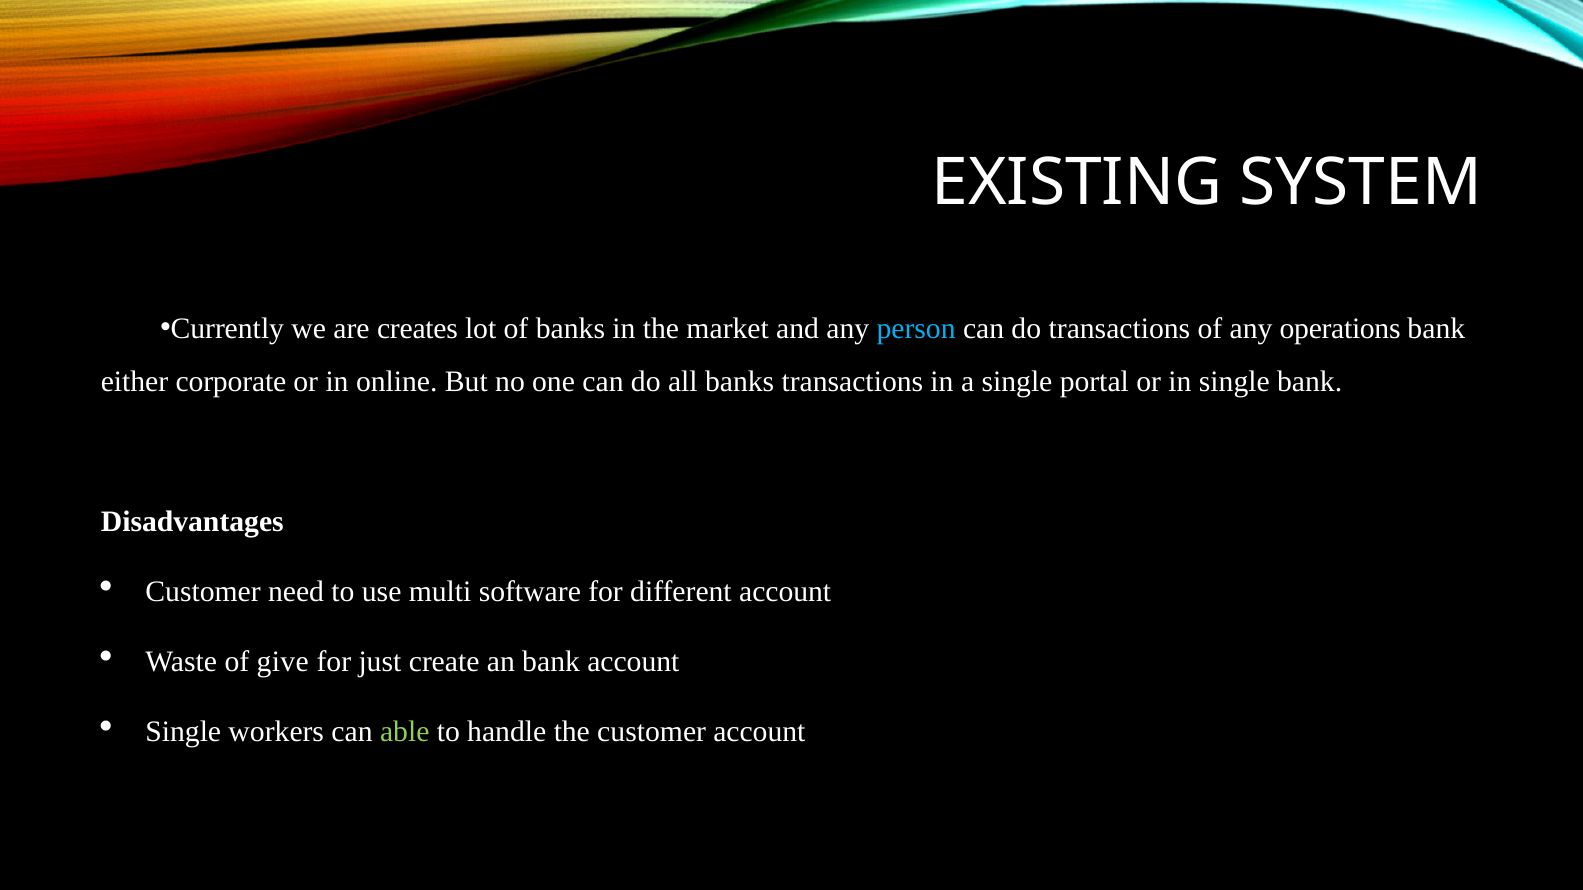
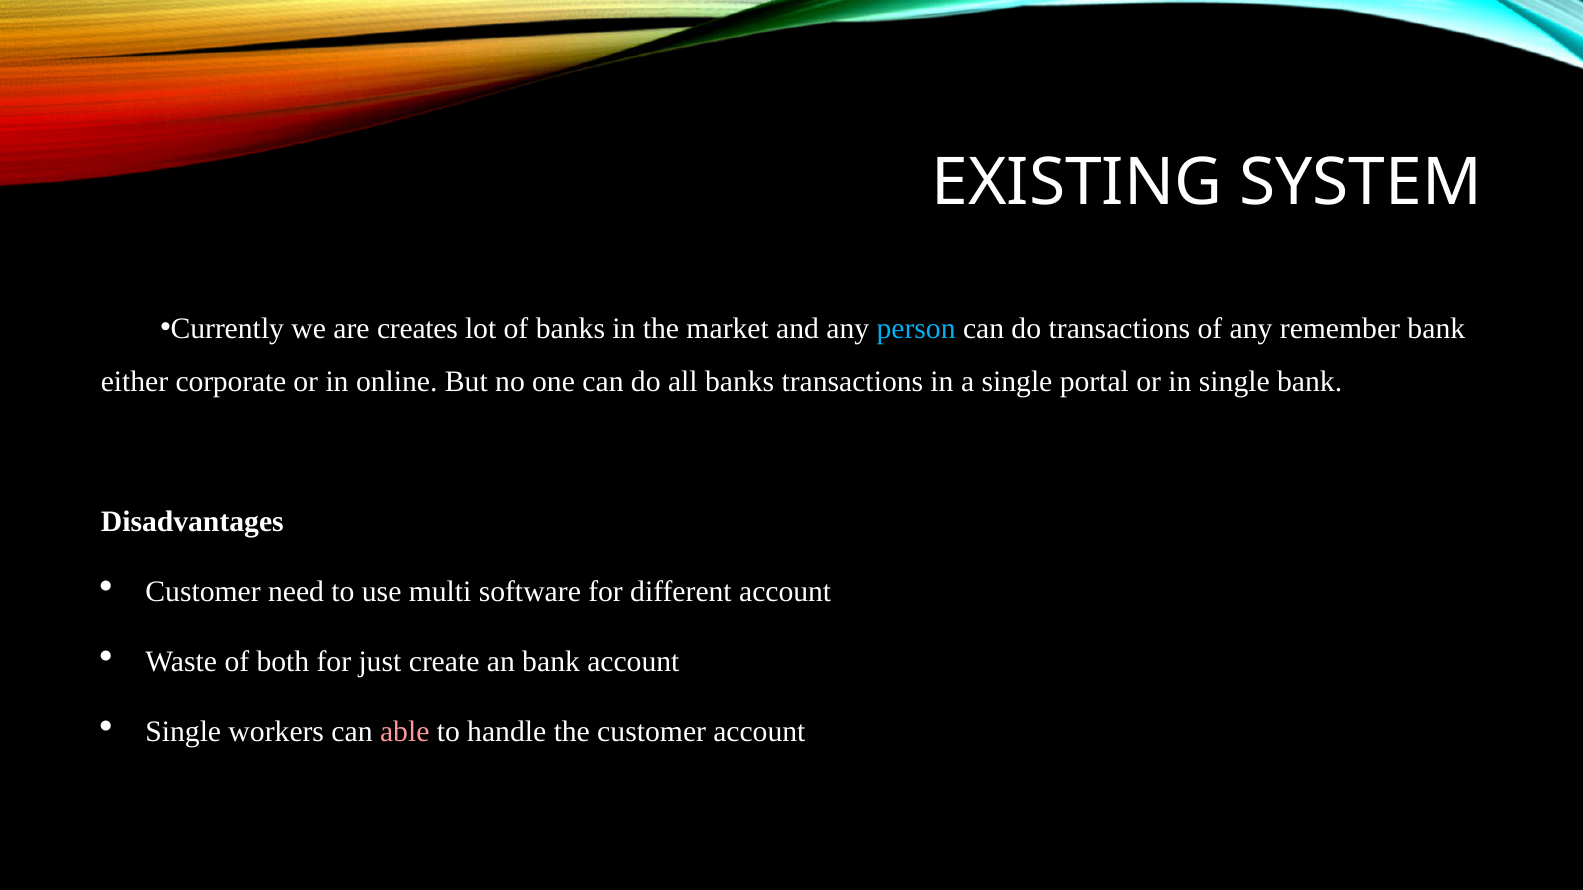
operations: operations -> remember (1340, 329)
give: give -> both (283, 662)
able colour: light green -> pink (405, 732)
